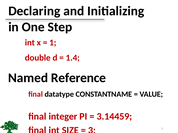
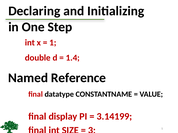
integer: integer -> display (63, 117)
3.14459: 3.14459 -> 3.14199 (114, 117)
